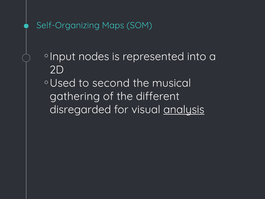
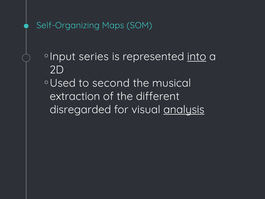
nodes: nodes -> series (94, 56)
into underline: none -> present (197, 56)
gathering: gathering -> extraction (75, 96)
